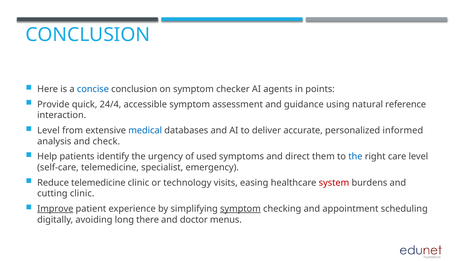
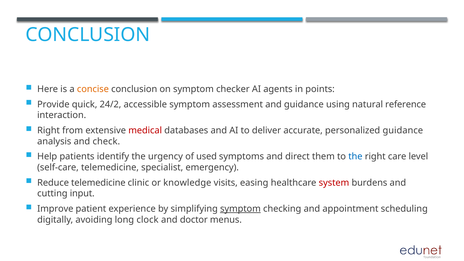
concise colour: blue -> orange (93, 89)
24/4: 24/4 -> 24/2 (110, 104)
Level: Level -> Right (49, 130)
medical colour: blue -> red (145, 130)
personalized informed: informed -> guidance (403, 130)
technology: technology -> knowledge (187, 183)
cutting clinic: clinic -> input (82, 194)
Improve underline: present -> none (55, 209)
there: there -> clock (148, 220)
